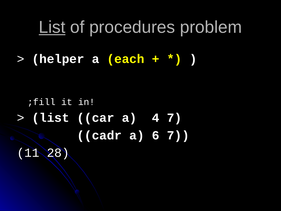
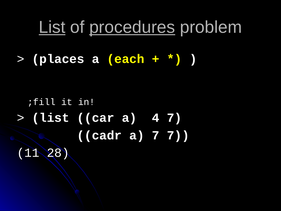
procedures underline: none -> present (132, 27)
helper: helper -> places (58, 59)
a 6: 6 -> 7 (156, 135)
